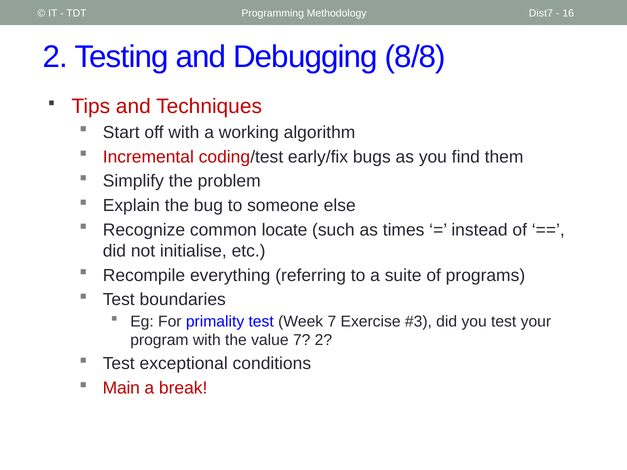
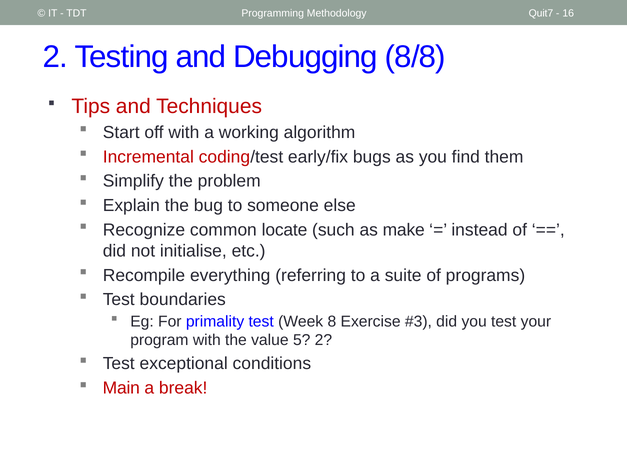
Dist7: Dist7 -> Quit7 (541, 13)
times: times -> make (404, 230)
Week 7: 7 -> 8 (332, 322)
value 7: 7 -> 5 (302, 340)
